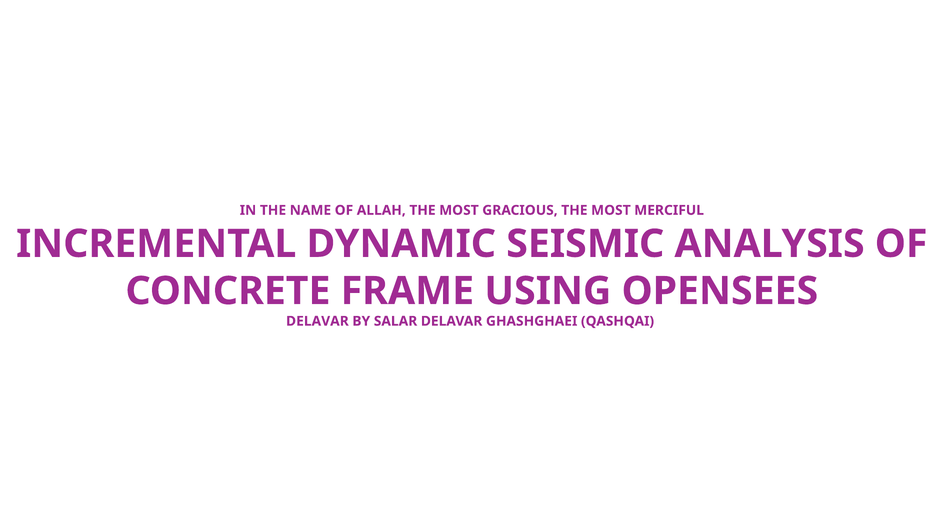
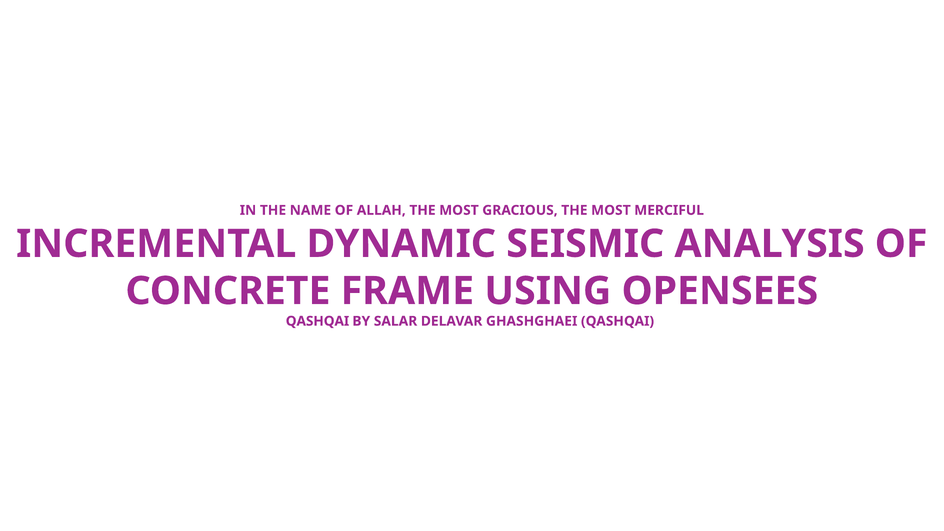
DELAVAR: DELAVAR -> QASHQAI (317, 321)
